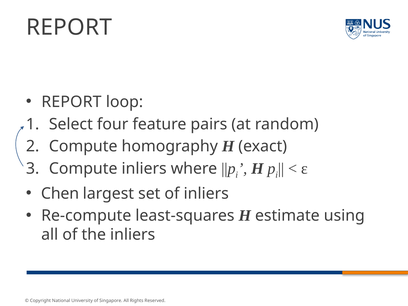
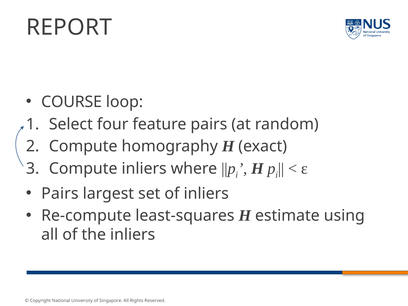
REPORT: REPORT -> COURSE (72, 102)
Chen: Chen -> Pairs (60, 193)
